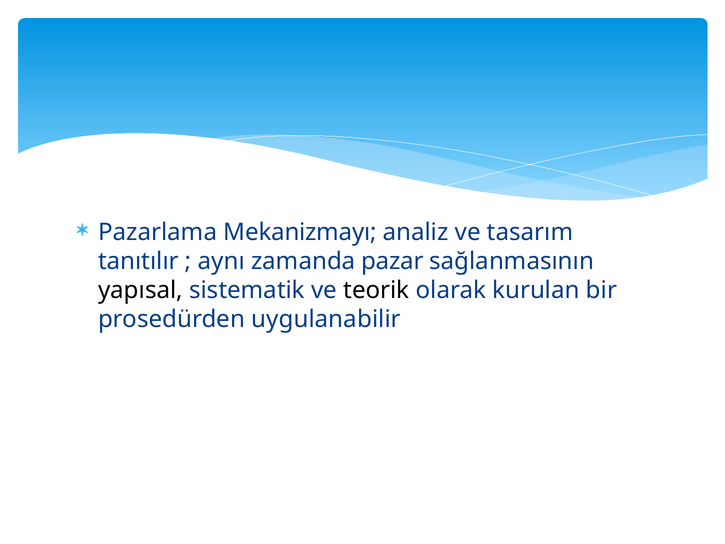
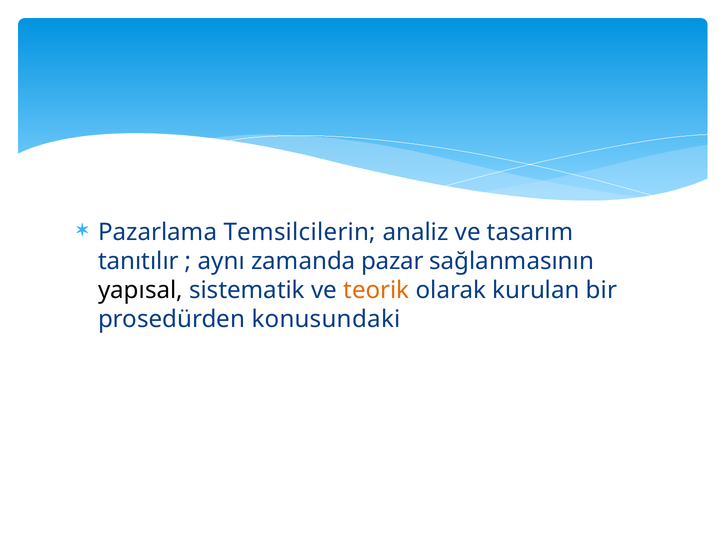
Mekanizmayı: Mekanizmayı -> Temsilcilerin (300, 232)
teorik colour: black -> orange (376, 290)
uygulanabilir: uygulanabilir -> konusundaki (326, 319)
